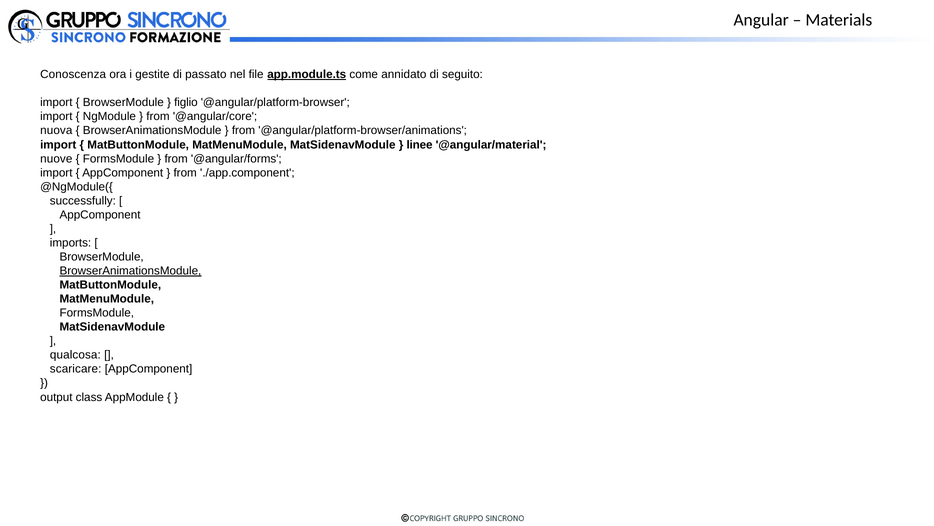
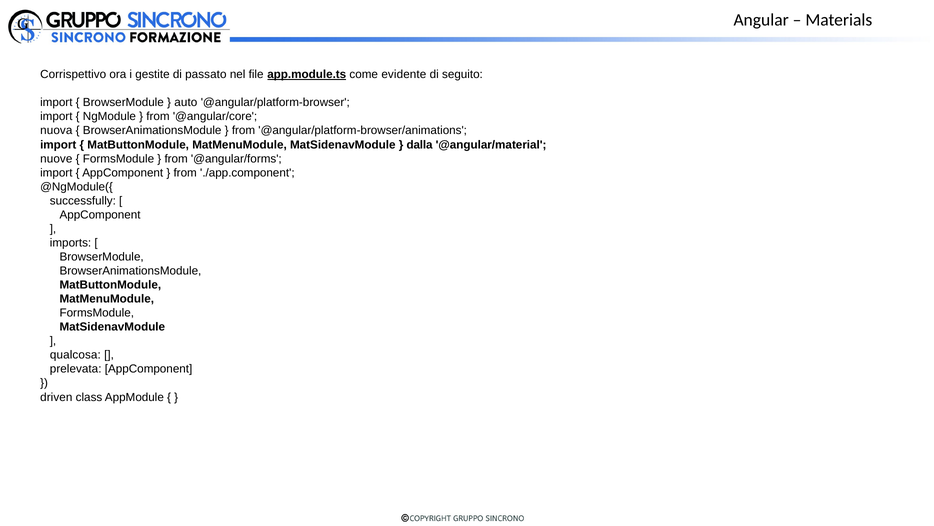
Conoscenza: Conoscenza -> Corrispettivo (73, 74)
annidato: annidato -> evidente (404, 74)
figlio: figlio -> auto (186, 102)
linee: linee -> dalla (420, 144)
BrowserAnimationsModule underline: present -> none (130, 271)
scaricare: scaricare -> prelevata (76, 369)
output: output -> driven (56, 397)
